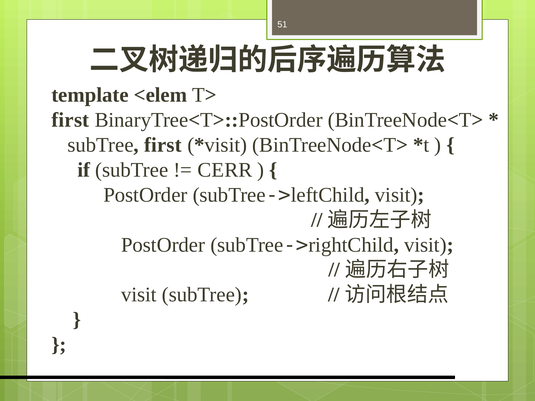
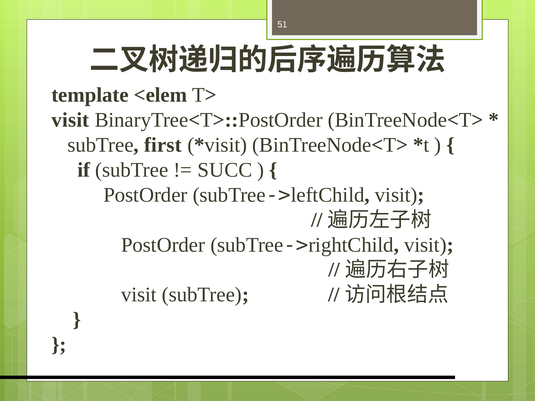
first: first -> visit (70, 120)
CERR: CERR -> SUCC (225, 170)
